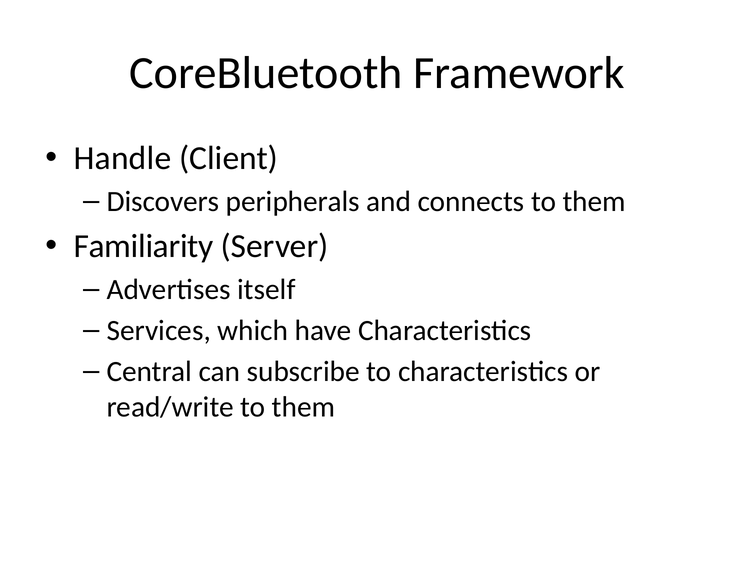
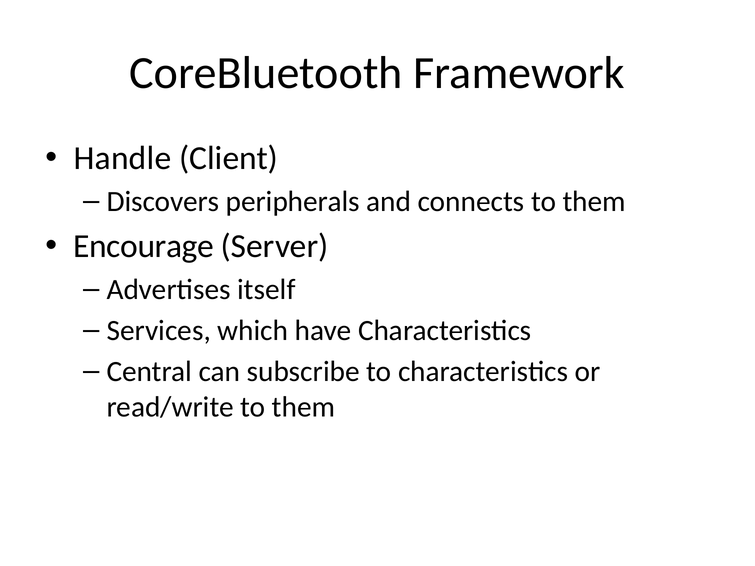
Familiarity: Familiarity -> Encourage (144, 246)
